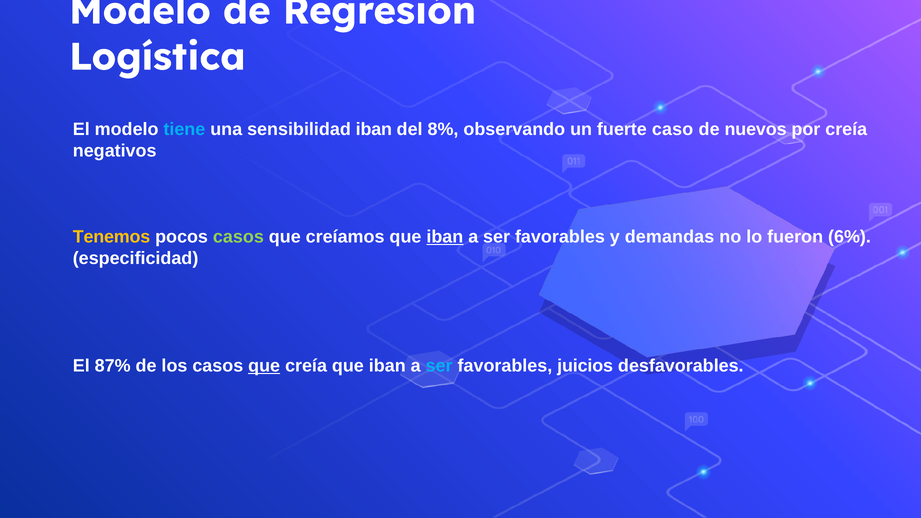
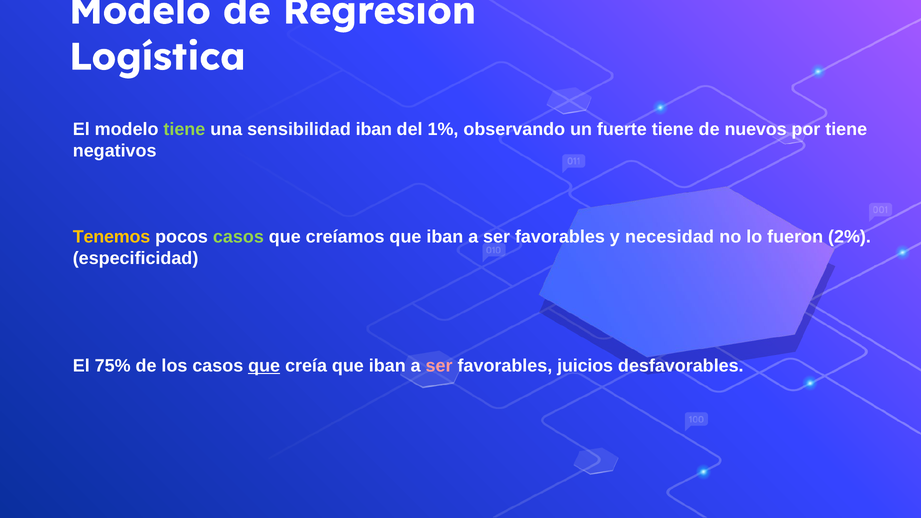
tiene colour: light blue -> light green (184, 129)
8%: 8% -> 1% (443, 129)
fuerte caso: caso -> tiene (673, 129)
por creía: creía -> tiene (846, 129)
iban underline: present -> none (445, 237)
demandas: demandas -> necesidad (670, 237)
6%: 6% -> 2% (849, 237)
87%: 87% -> 75% (113, 366)
ser colour: light blue -> pink (439, 366)
